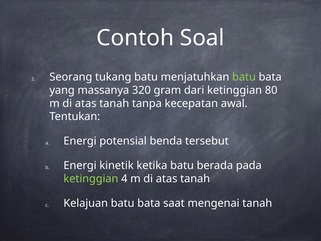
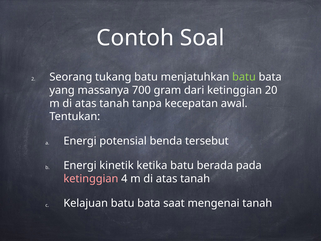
320: 320 -> 700 (141, 90)
80: 80 -> 20 (271, 90)
ketinggian colour: light green -> pink (91, 179)
